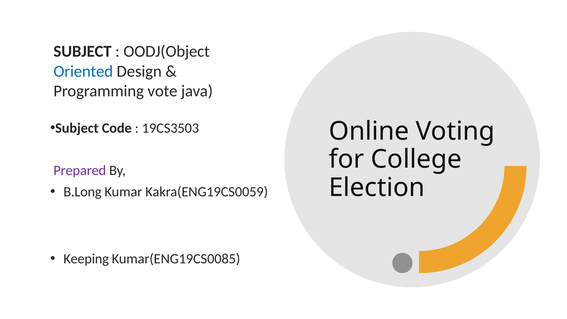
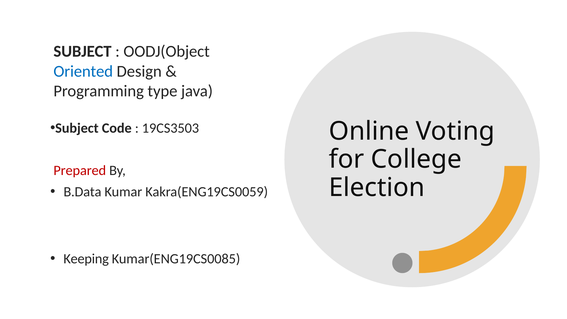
vote: vote -> type (163, 91)
Prepared colour: purple -> red (80, 170)
B.Long: B.Long -> B.Data (82, 192)
